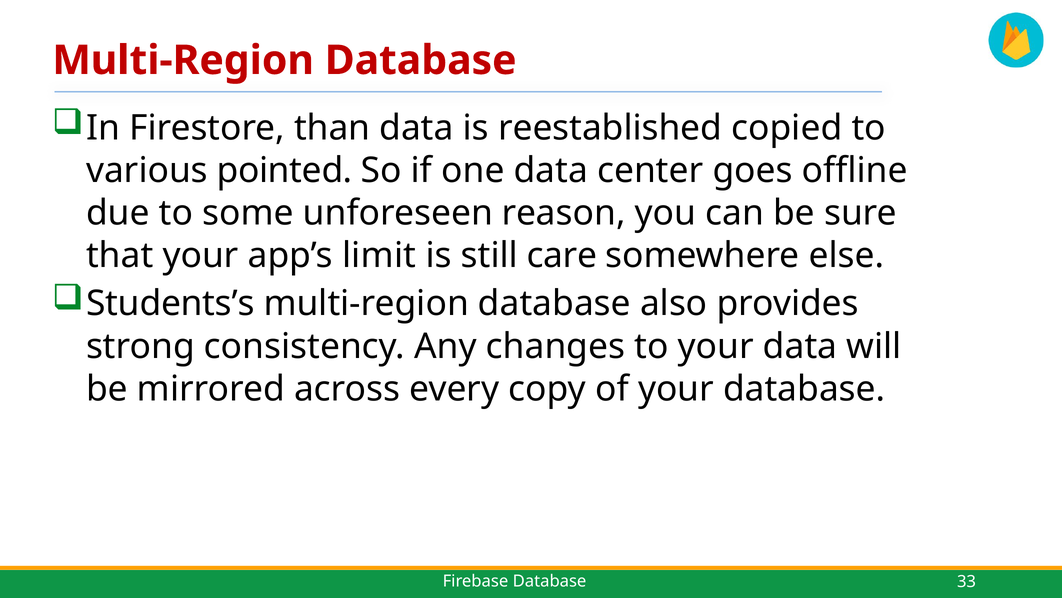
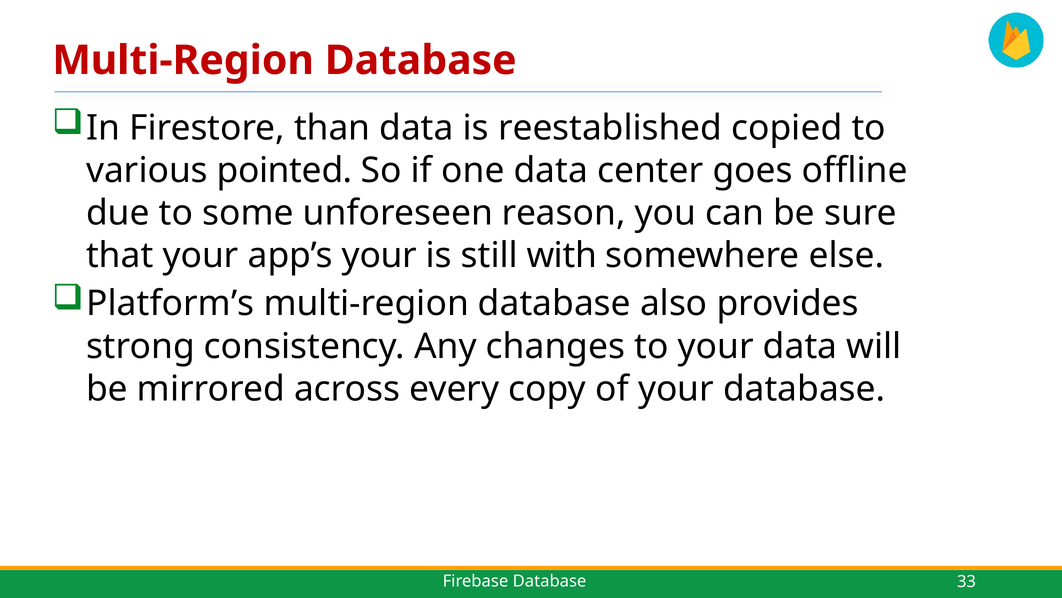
app’s limit: limit -> your (379, 255)
care: care -> with (562, 255)
Students’s: Students’s -> Platform’s (170, 303)
